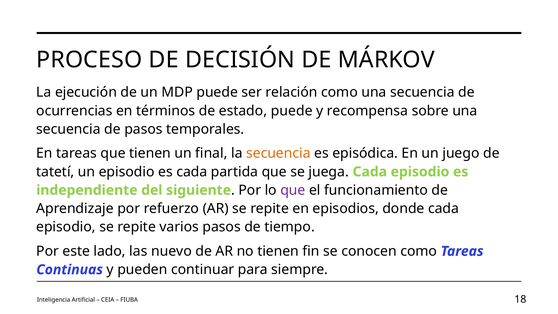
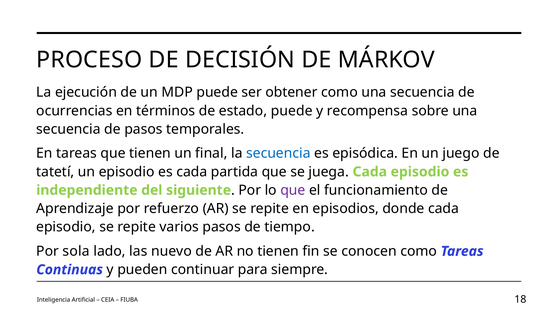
relación: relación -> obtener (292, 92)
secuencia colour: orange -> blue (278, 153)
este: este -> sola (76, 251)
